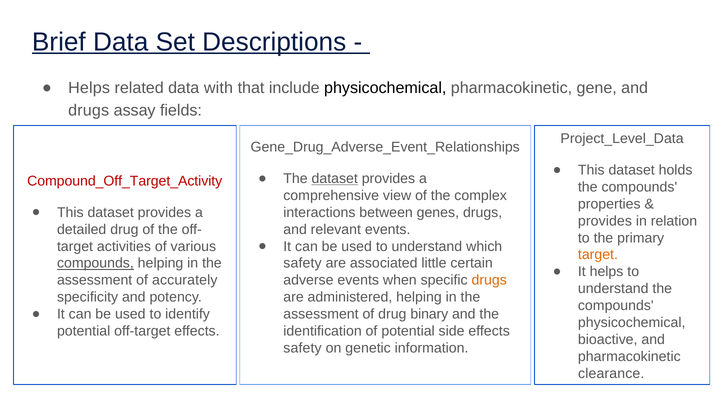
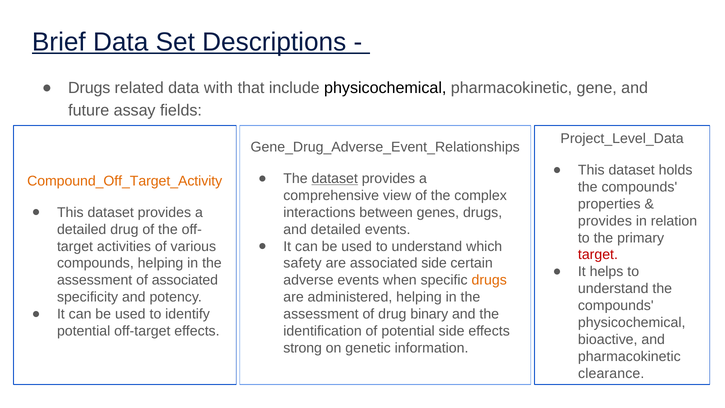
Helps: Helps -> Drugs (89, 88)
drugs: drugs -> future (89, 110)
Compound_Off_Target_Activity colour: red -> orange (125, 181)
and relevant: relevant -> detailed (336, 229)
target colour: orange -> red (598, 255)
compounds underline: present -> none (95, 263)
associated little: little -> side (434, 263)
of accurately: accurately -> associated (185, 280)
safety: safety -> strong (303, 348)
